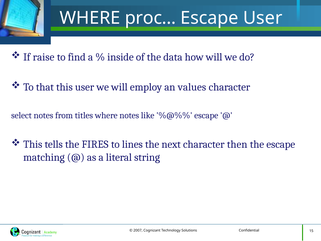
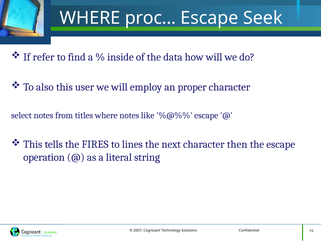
Escape User: User -> Seek (263, 18)
raise: raise -> refer (44, 57)
that: that -> also (45, 87)
values: values -> proper (192, 87)
matching: matching -> operation (44, 157)
